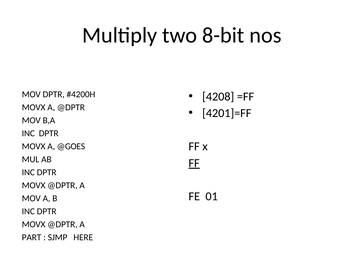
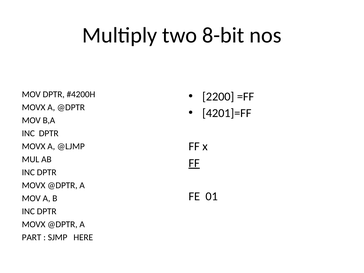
4208: 4208 -> 2200 (218, 97)
@GOES: @GOES -> @LJMP (71, 146)
